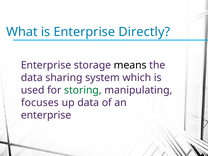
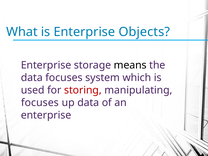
Directly: Directly -> Objects (144, 32)
data sharing: sharing -> focuses (64, 78)
storing colour: green -> red (83, 90)
